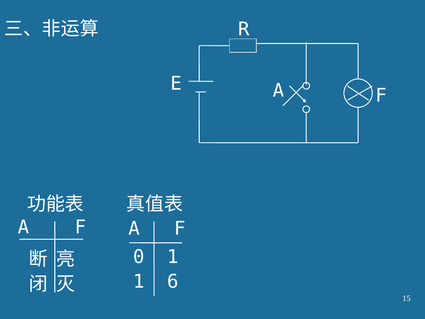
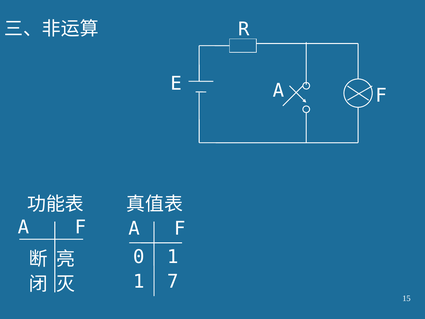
6: 6 -> 7 (173, 281)
